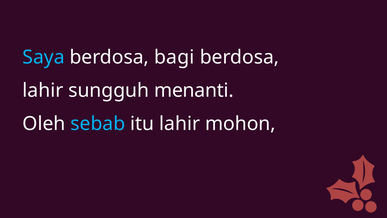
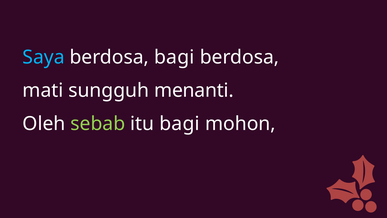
lahir: lahir -> mati (43, 90)
sebab colour: light blue -> light green (98, 123)
itu lahir: lahir -> bagi (179, 123)
